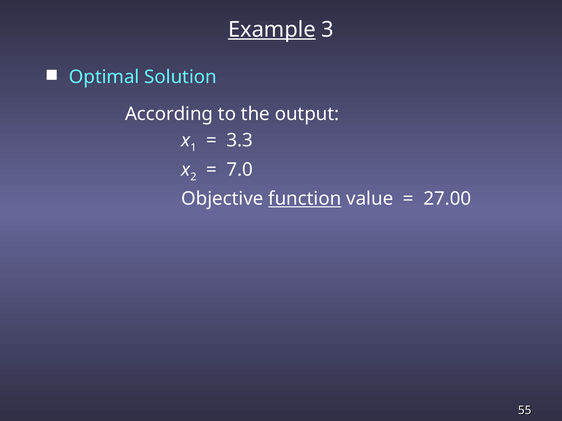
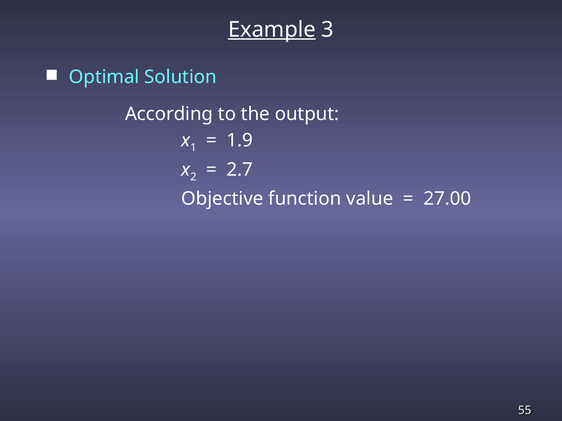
3.3: 3.3 -> 1.9 (240, 140)
7.0: 7.0 -> 2.7 (240, 170)
function underline: present -> none (305, 199)
